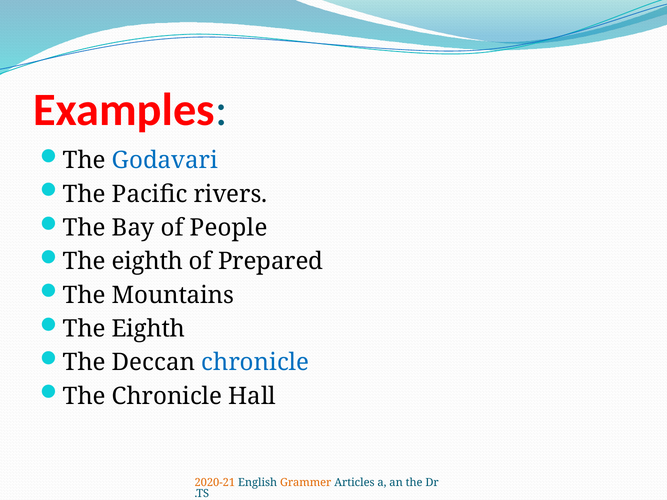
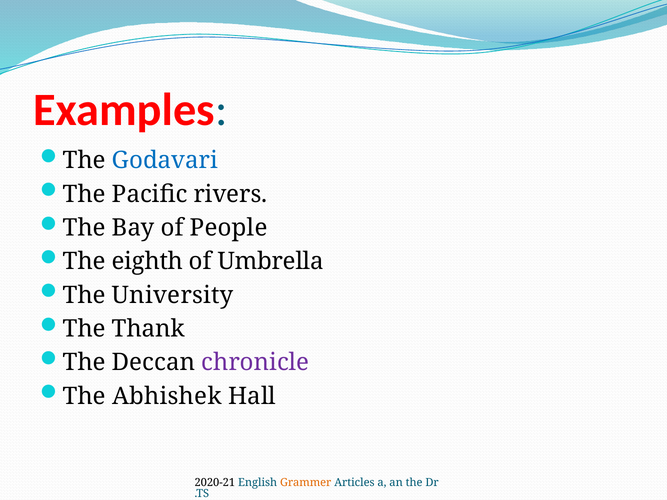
Prepared: Prepared -> Umbrella (271, 262)
Mountains: Mountains -> University (173, 295)
Eighth: Eighth -> Thank (148, 329)
chronicle colour: blue -> purple (255, 363)
The Chronicle: Chronicle -> Abhishek (167, 396)
2020-21 colour: orange -> black (215, 483)
